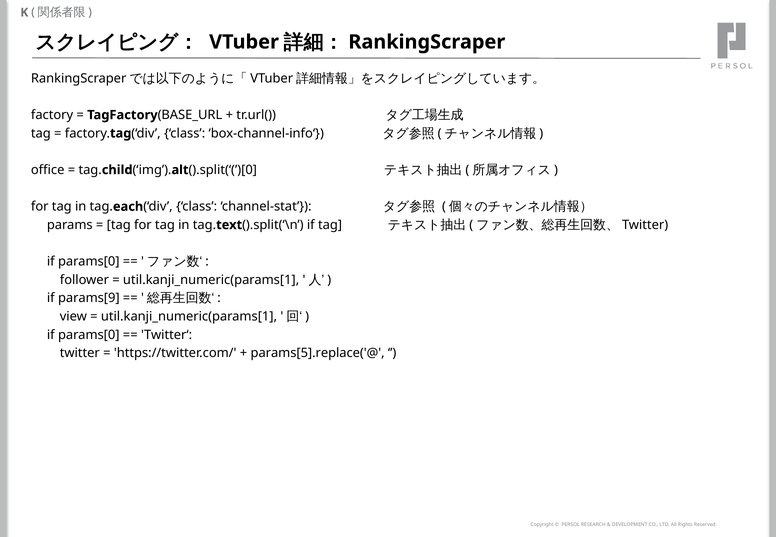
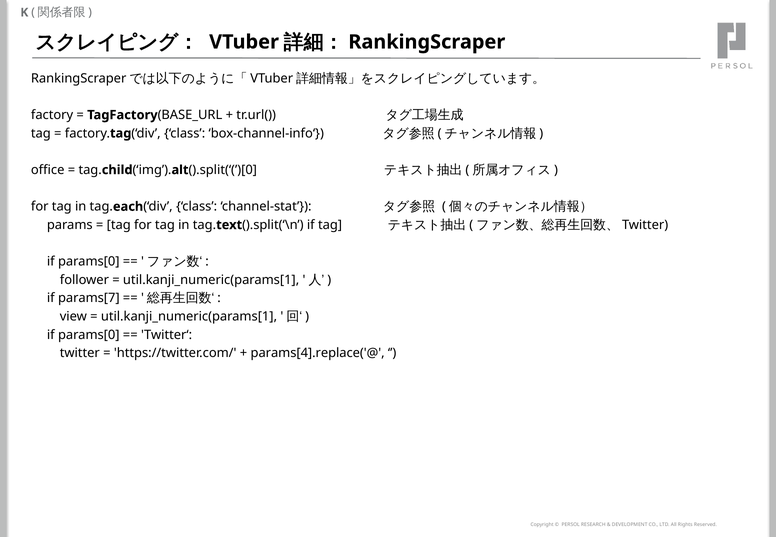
params[9: params[9 -> params[7 (89, 298)
params[5].replace('@: params[5].replace('@ -> params[4].replace('@ (318, 353)
